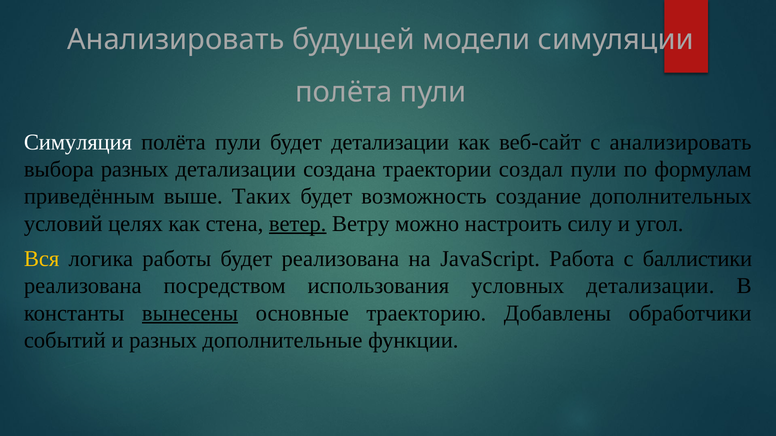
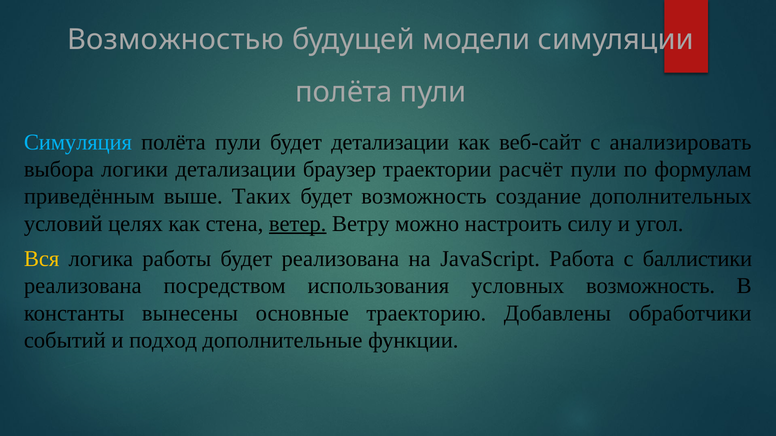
Анализировать: Анализировать -> Возможностью (176, 40)
Симуляция colour: white -> light blue (78, 142)
выбора разных: разных -> логики (135, 169)
создана: создана -> браузер (340, 169)
создал: создал -> расчёт (531, 169)
условных детализации: детализации -> возможность (651, 286)
вынесены underline: present -> none (190, 313)
и разных: разных -> подход (163, 341)
